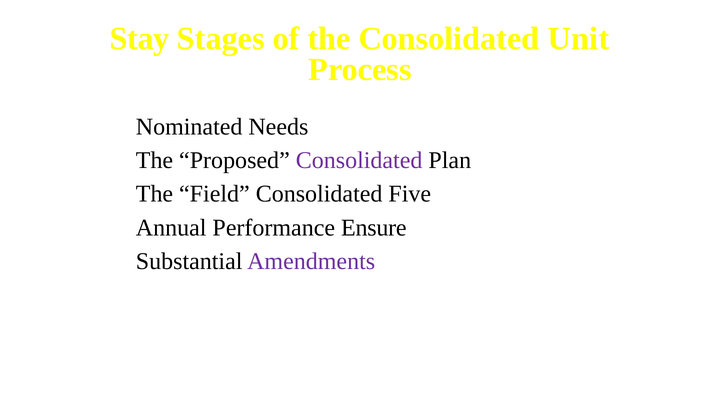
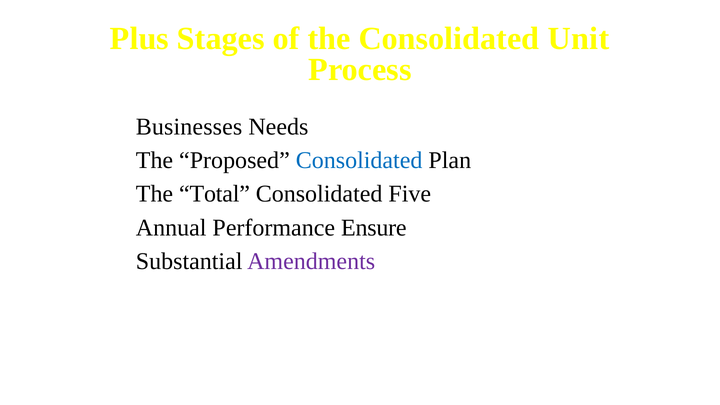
Stay: Stay -> Plus (139, 39)
Nominated: Nominated -> Businesses (189, 127)
Consolidated colour: purple -> blue (359, 160)
Field: Field -> Total (215, 194)
